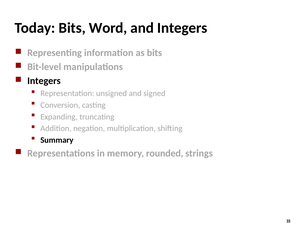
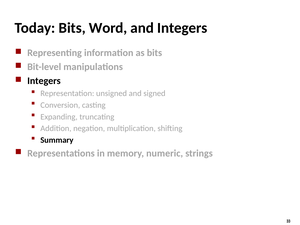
rounded: rounded -> numeric (165, 153)
